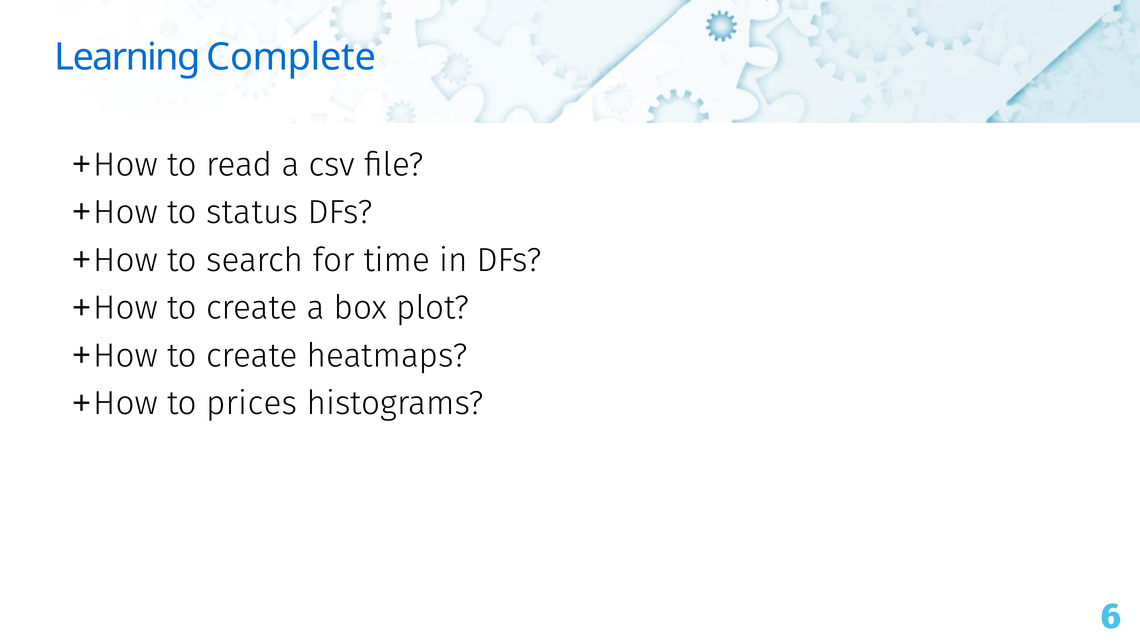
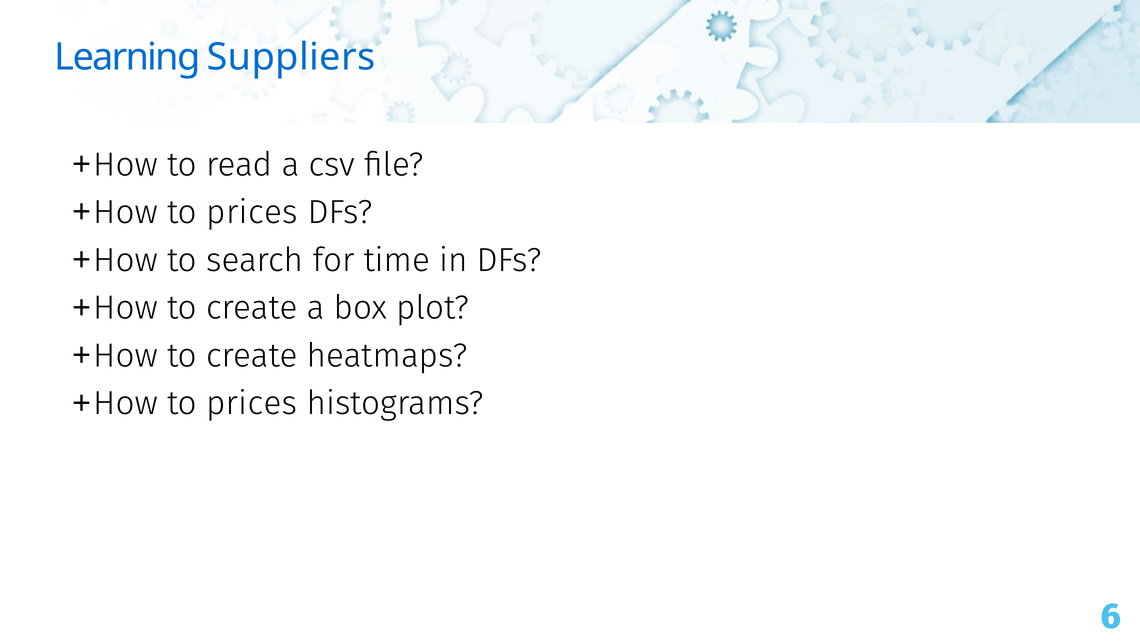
Complete: Complete -> Suppliers (291, 57)
status: status -> prices (252, 212)
